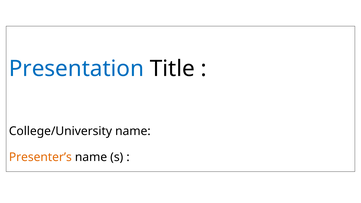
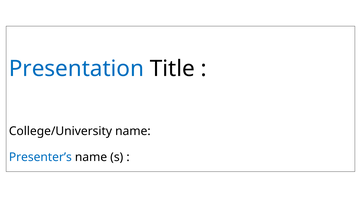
Presenter’s colour: orange -> blue (40, 157)
